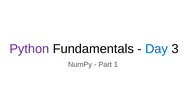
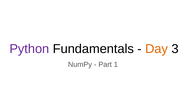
Day colour: blue -> orange (157, 49)
